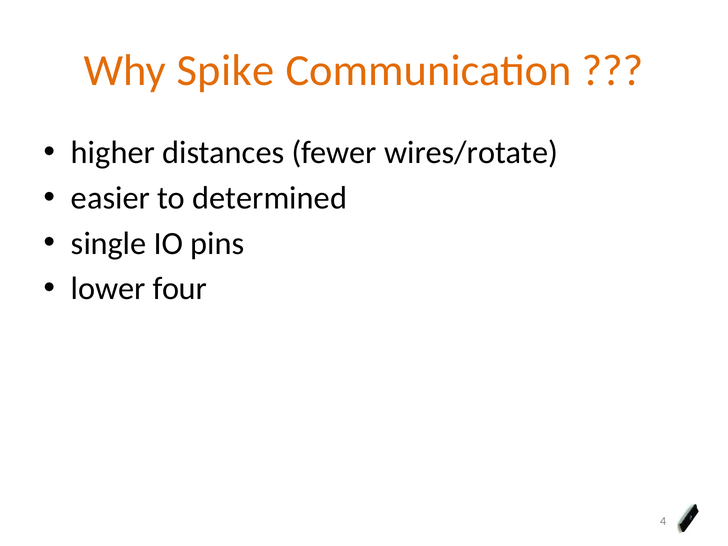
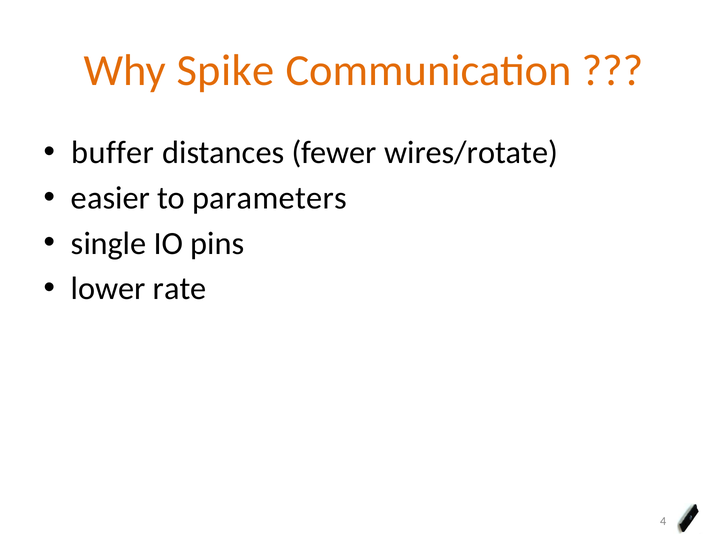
higher: higher -> buffer (113, 153)
determined: determined -> parameters (270, 198)
four: four -> rate (180, 289)
